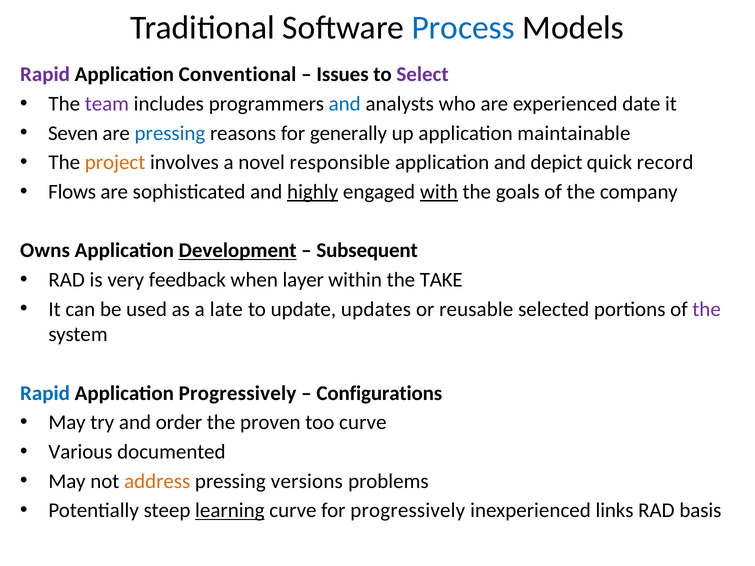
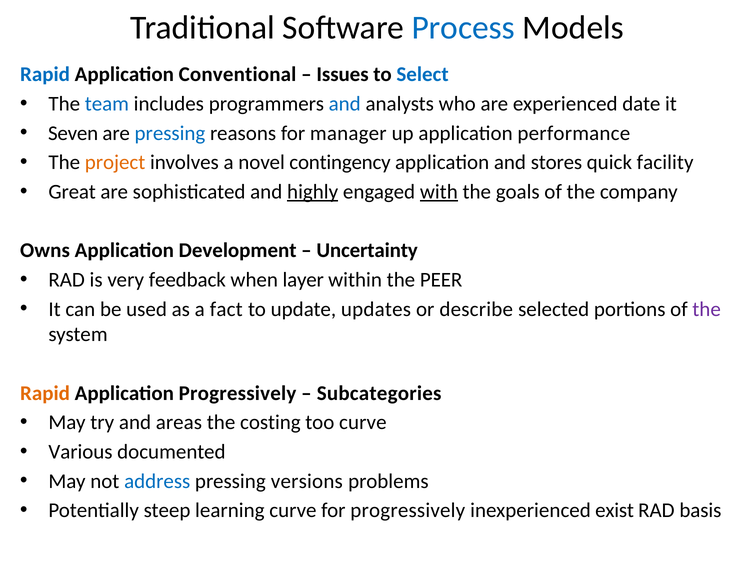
Rapid colour: purple -> blue (45, 74)
Select colour: purple -> blue (423, 74)
team colour: purple -> blue (107, 104)
generally: generally -> manager (348, 133)
maintainable: maintainable -> performance (574, 133)
responsible: responsible -> contingency (340, 163)
depict: depict -> stores (556, 163)
record: record -> facility (665, 163)
Flows: Flows -> Great (72, 192)
Development underline: present -> none (238, 251)
Subsequent: Subsequent -> Uncertainty (367, 251)
TAKE: TAKE -> PEER (441, 280)
late: late -> fact (226, 309)
reusable: reusable -> describe (476, 309)
Rapid colour: blue -> orange (45, 393)
Configurations: Configurations -> Subcategories (379, 393)
order: order -> areas (179, 423)
proven: proven -> costing (270, 423)
address colour: orange -> blue (157, 481)
learning underline: present -> none (230, 511)
links: links -> exist (615, 511)
